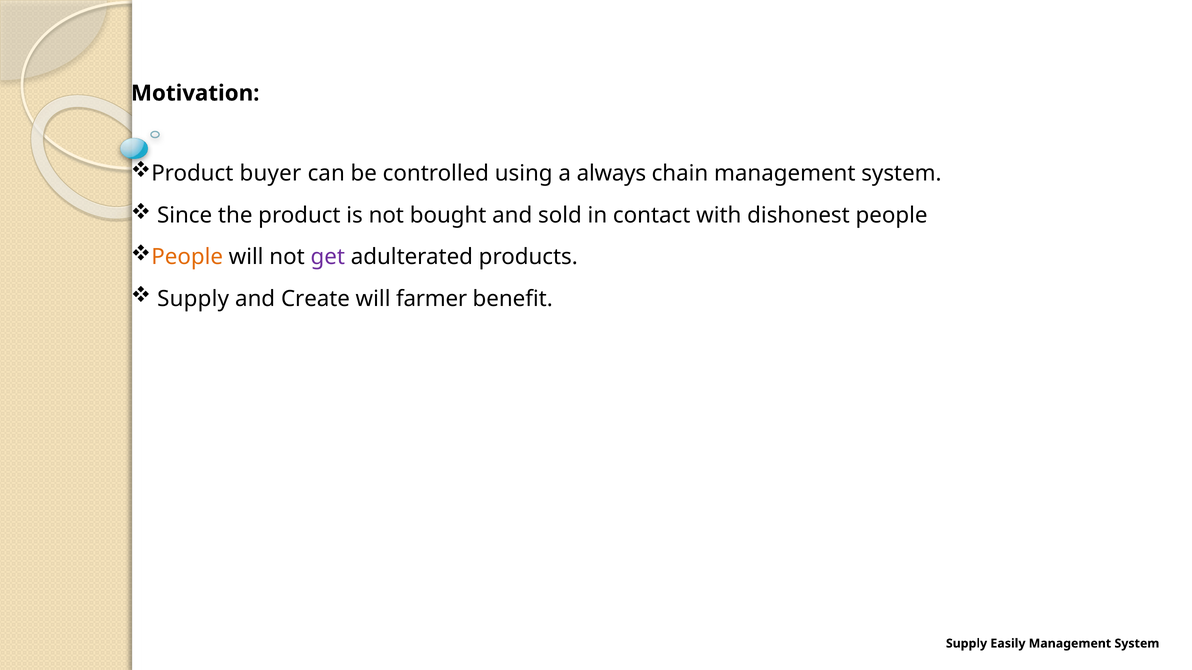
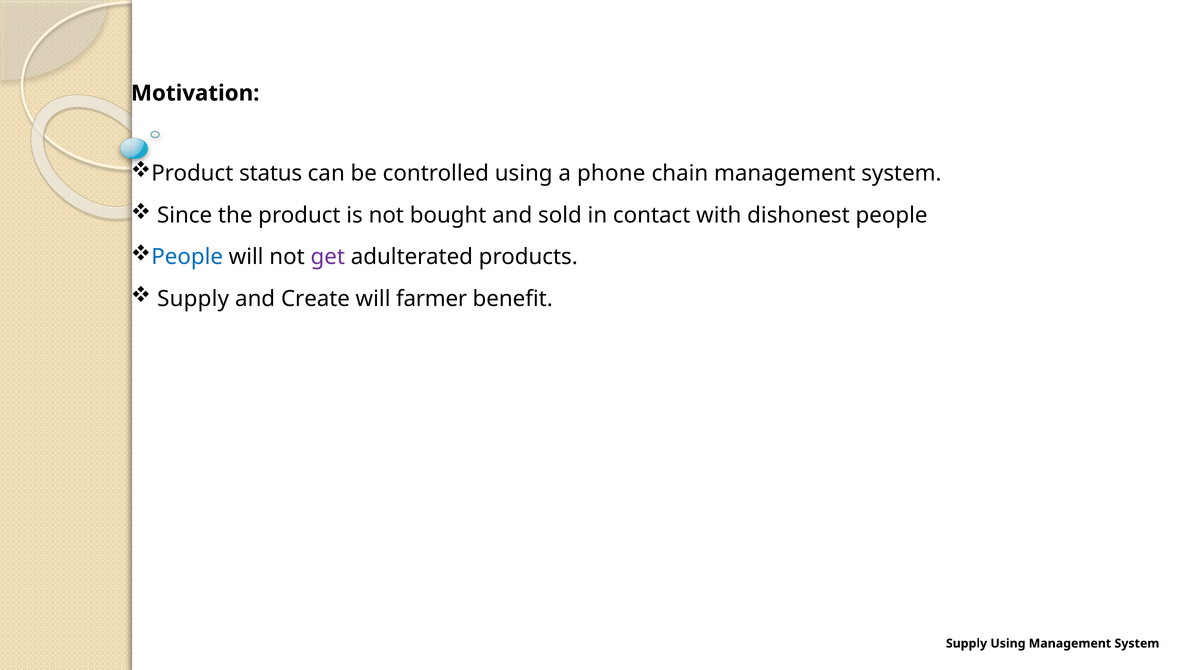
buyer: buyer -> status (271, 174)
always: always -> phone (611, 174)
People colour: orange -> blue (187, 257)
Supply Easily: Easily -> Using (1008, 644)
